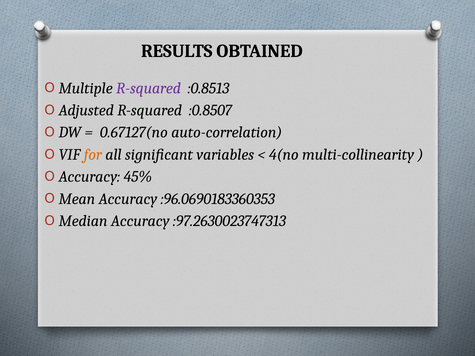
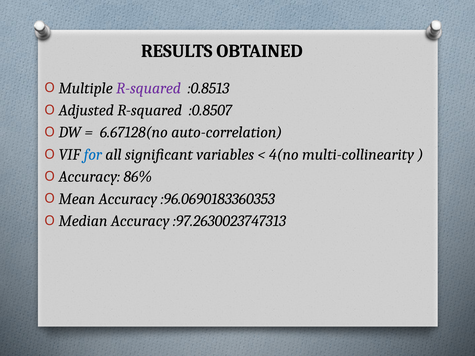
0.67127(no: 0.67127(no -> 6.67128(no (134, 133)
for colour: orange -> blue (93, 155)
45%: 45% -> 86% (138, 177)
